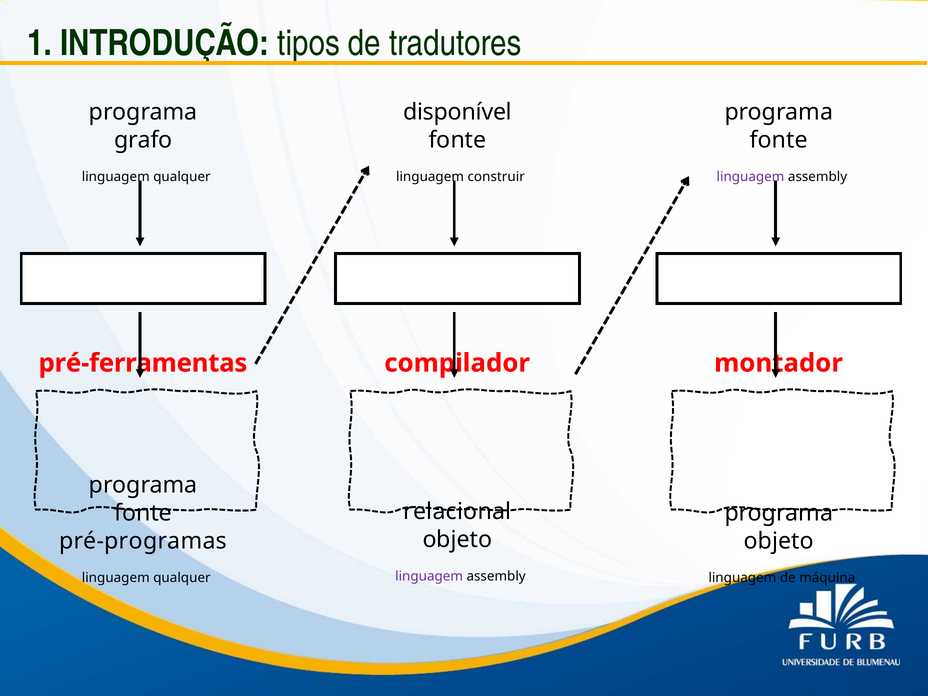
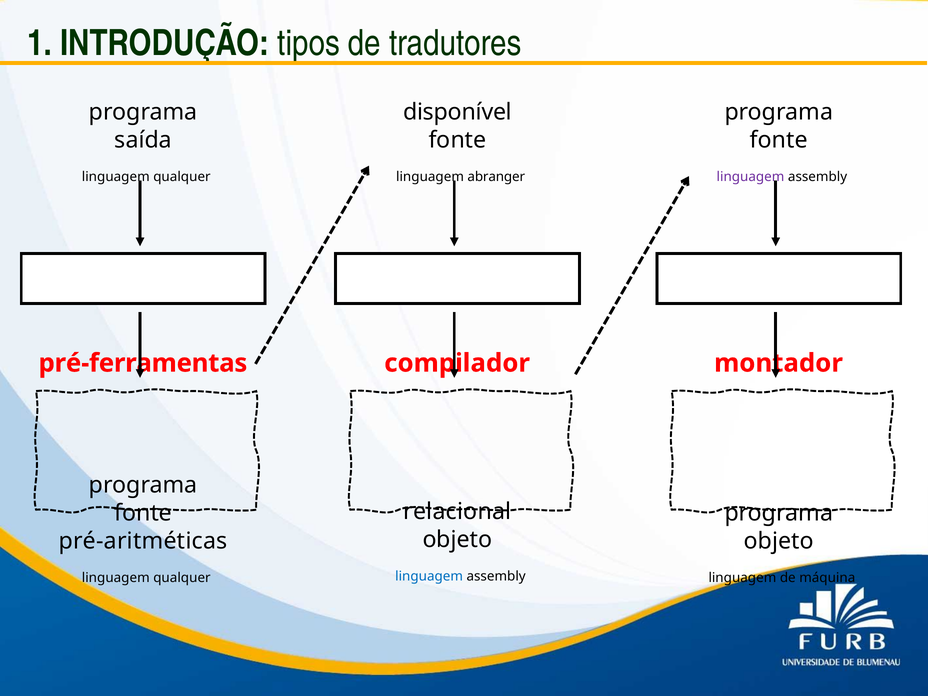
grafo: grafo -> saída (143, 140)
construir: construir -> abranger (496, 177)
pré-programas: pré-programas -> pré-aritméticas (143, 541)
linguagem colour: purple -> blue (429, 576)
